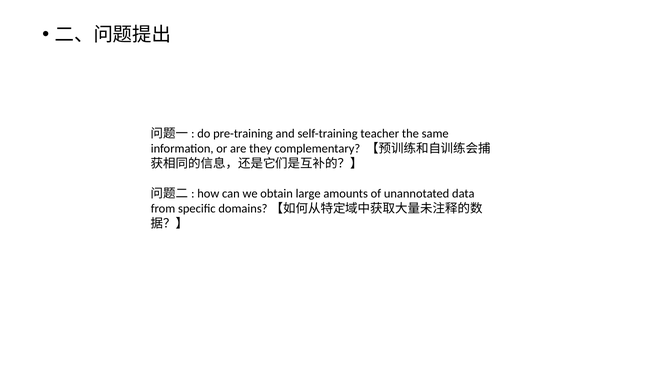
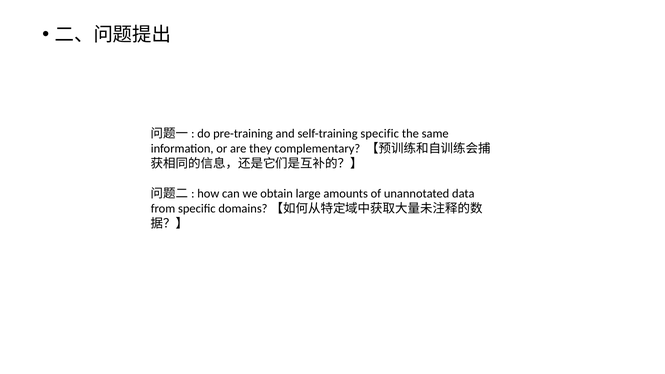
self-training teacher: teacher -> specific (380, 134)
